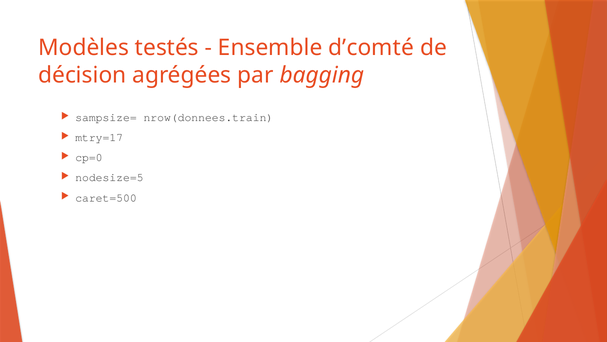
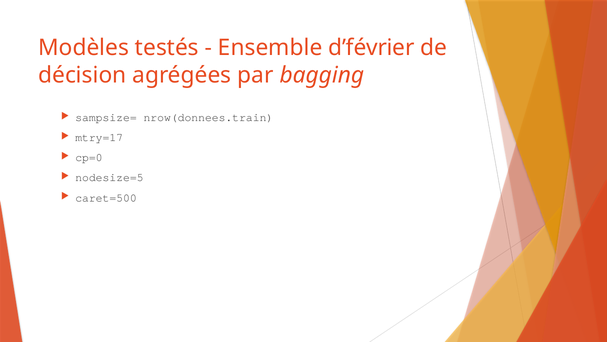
d’comté: d’comté -> d’février (371, 48)
